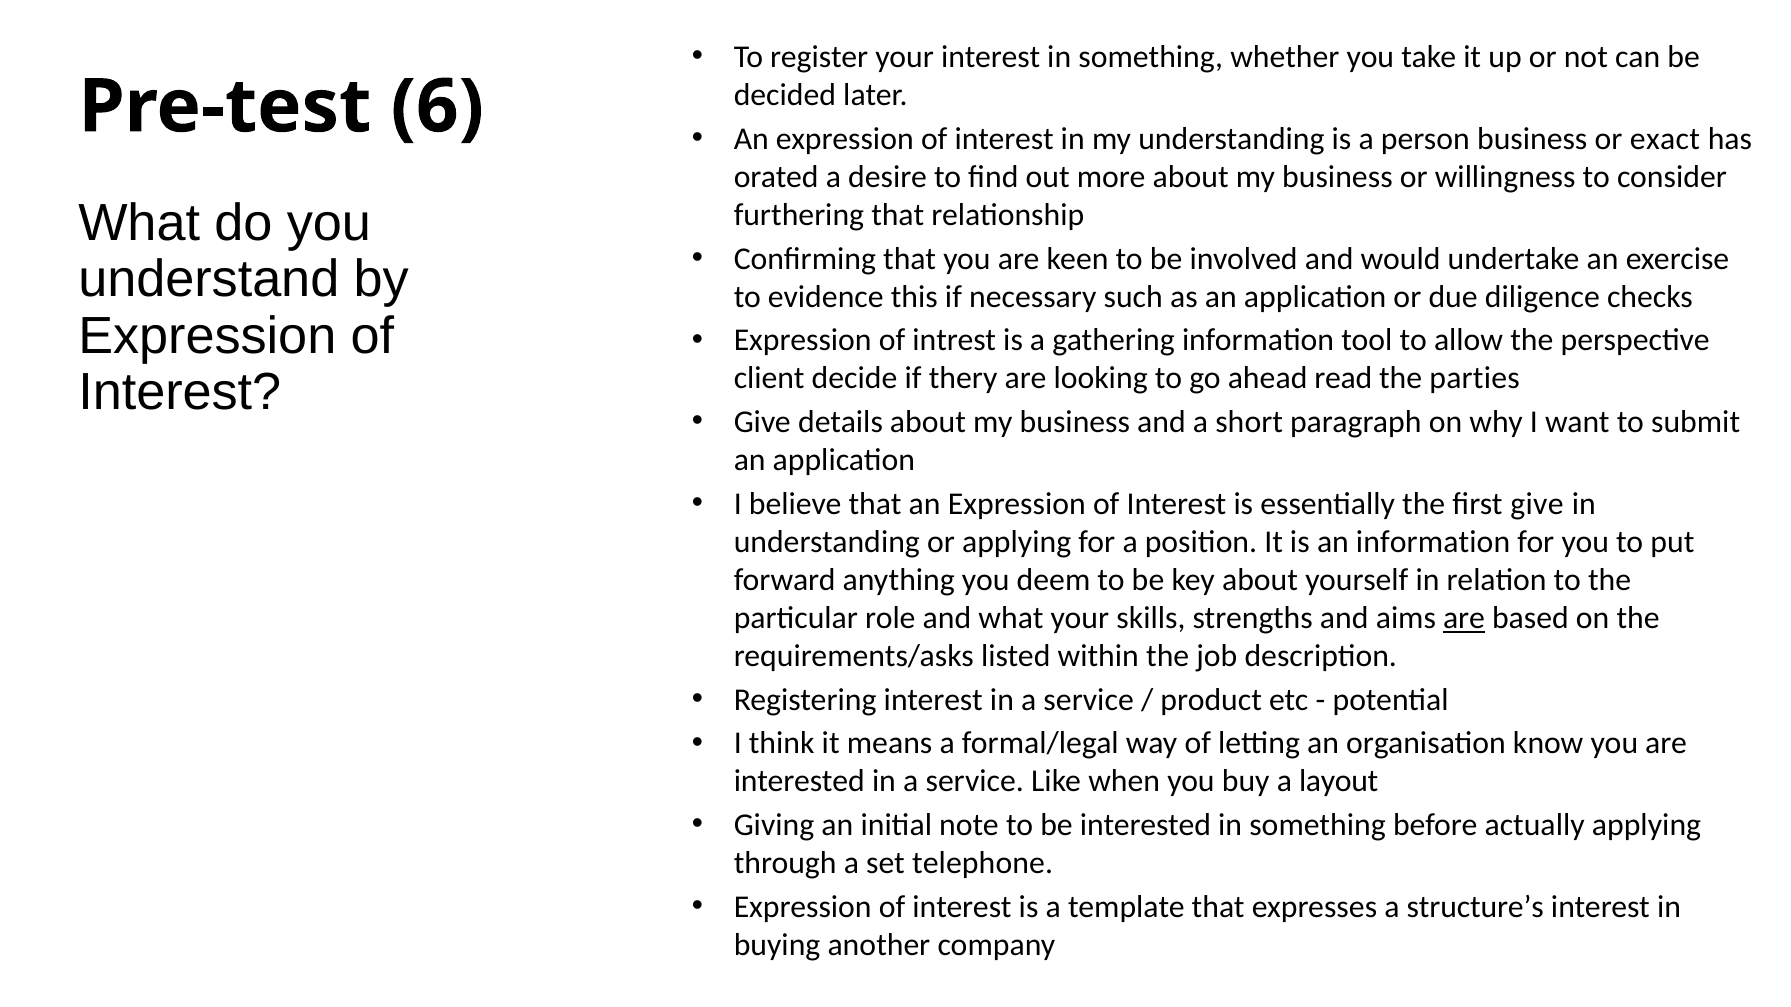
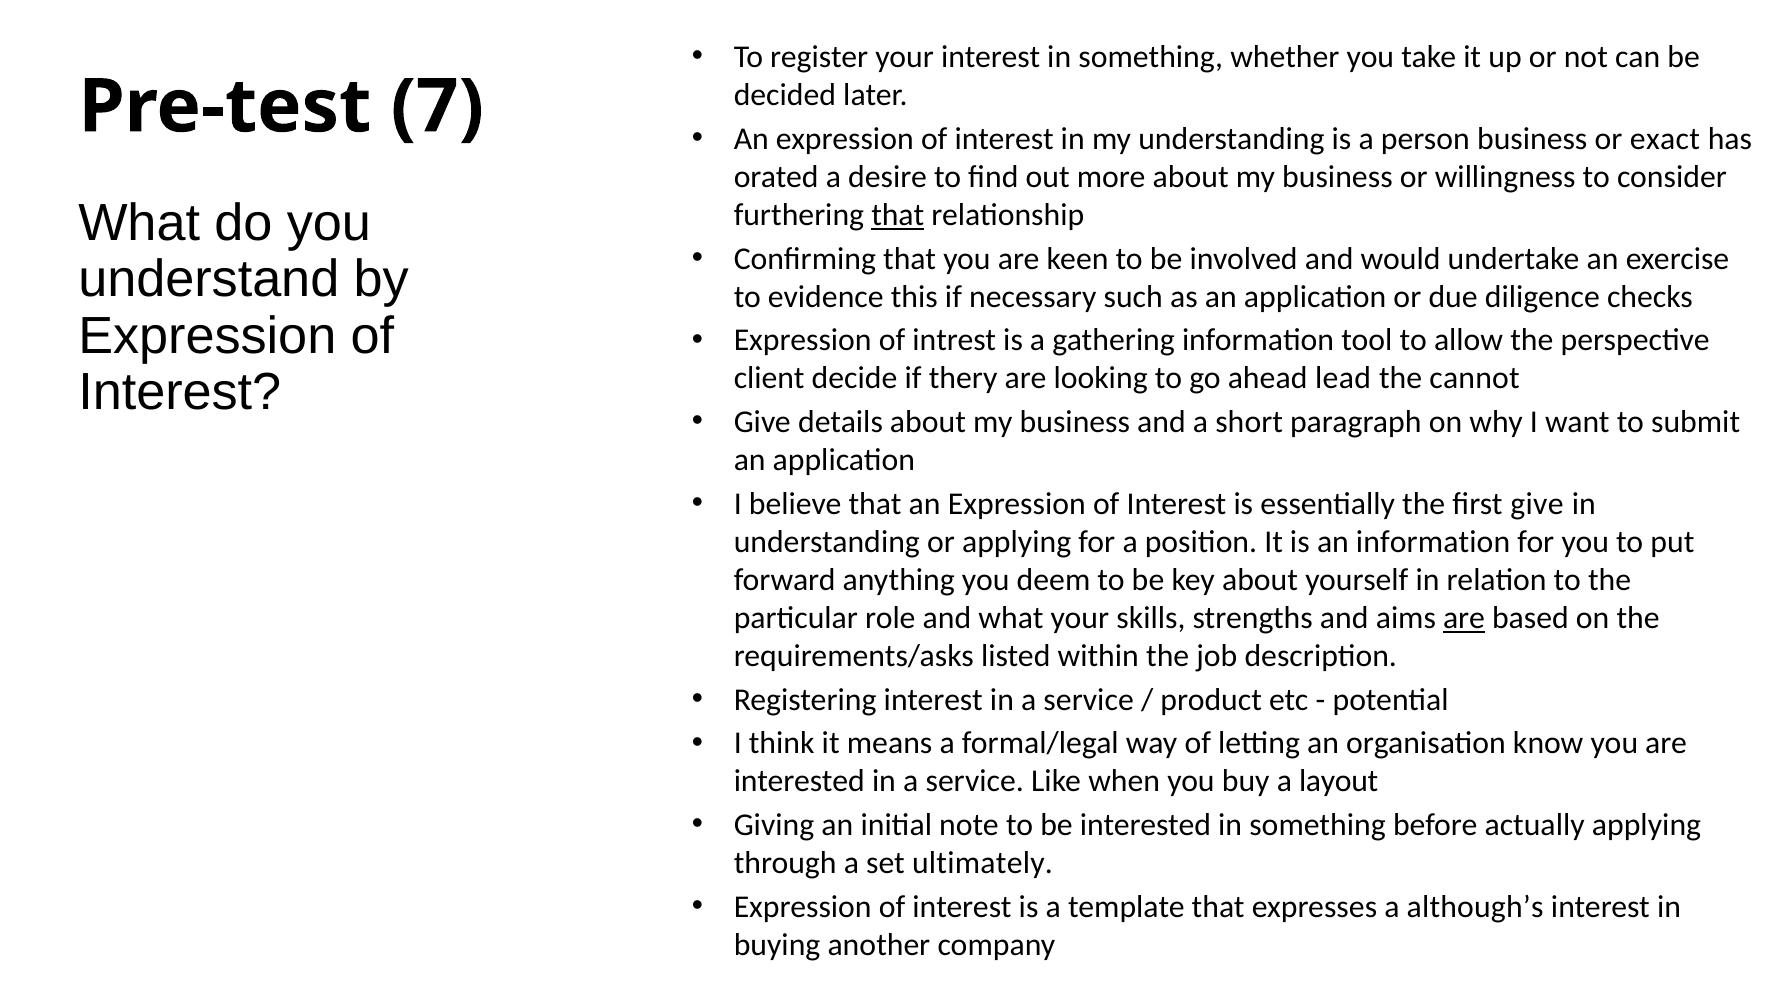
6: 6 -> 7 (437, 107)
that underline: none -> present (898, 215)
read: read -> lead (1343, 379)
parties: parties -> cannot (1475, 379)
telephone: telephone -> ultimately (982, 864)
structure’s: structure’s -> although’s (1475, 907)
